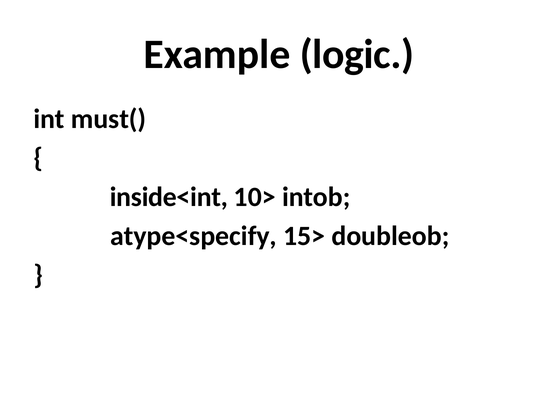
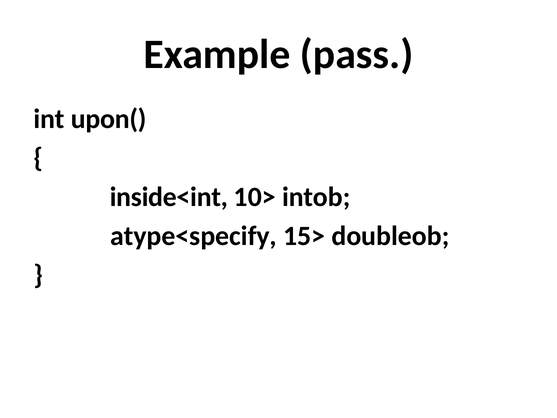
logic: logic -> pass (357, 54)
must(: must( -> upon( (109, 119)
